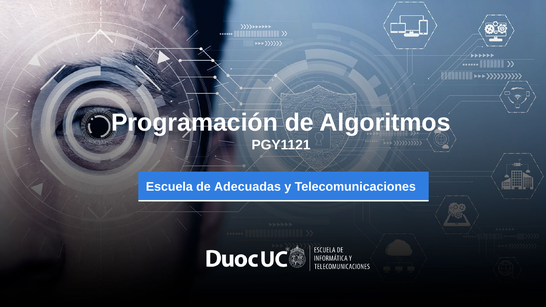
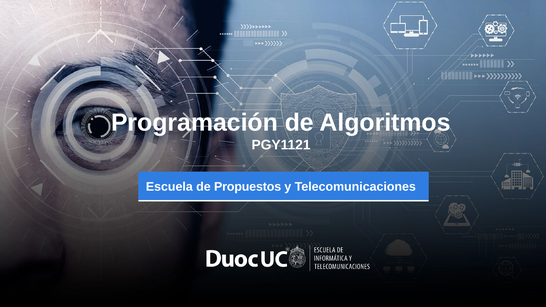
Adecuadas: Adecuadas -> Propuestos (248, 187)
